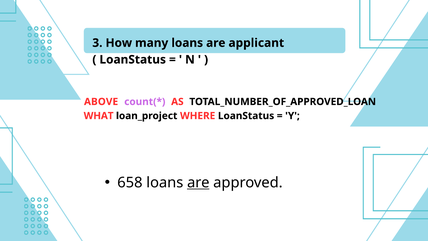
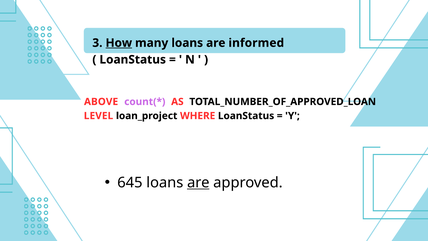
How underline: none -> present (119, 43)
applicant: applicant -> informed (256, 43)
WHAT: WHAT -> LEVEL (99, 116)
658: 658 -> 645 (130, 182)
